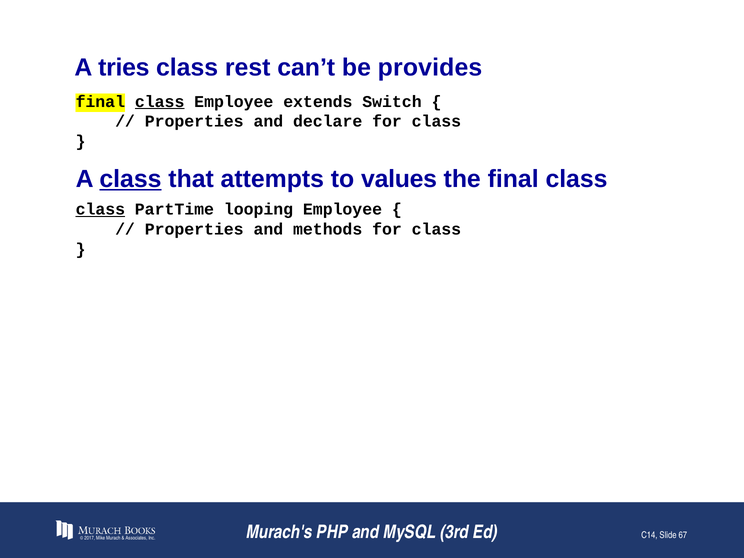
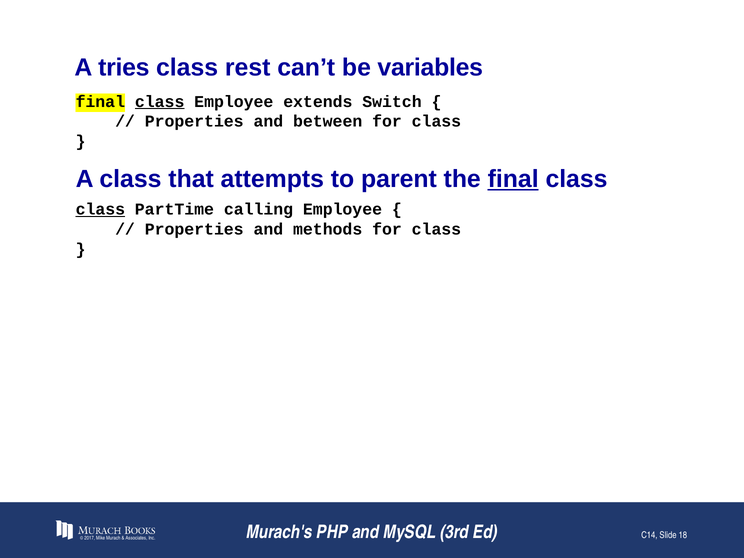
provides: provides -> variables (430, 68)
declare: declare -> between (328, 121)
class underline: present -> none (130, 179)
values: values -> parent (399, 179)
final underline: none -> present (513, 179)
looping: looping -> calling (259, 209)
67: 67 -> 18 (683, 535)
